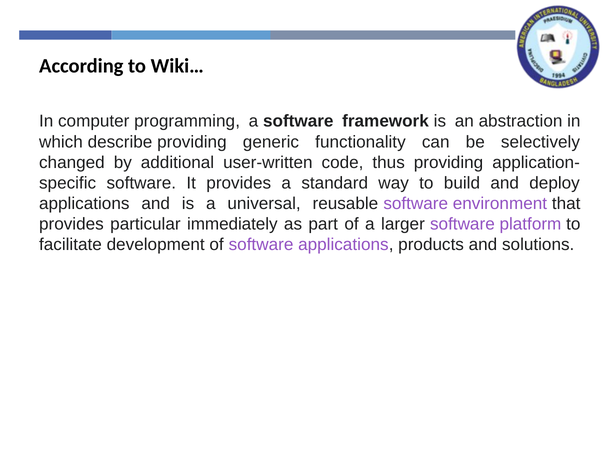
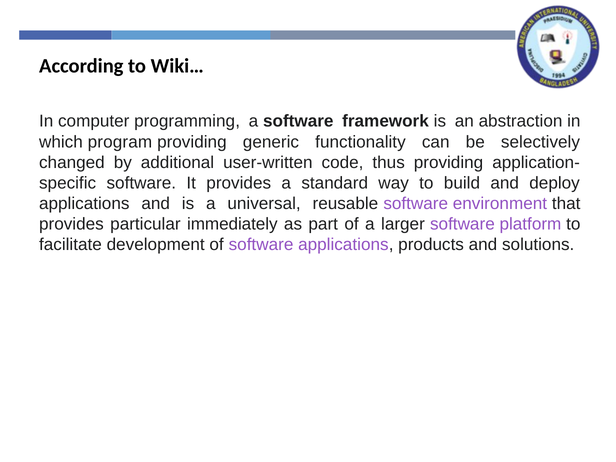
describe: describe -> program (120, 142)
